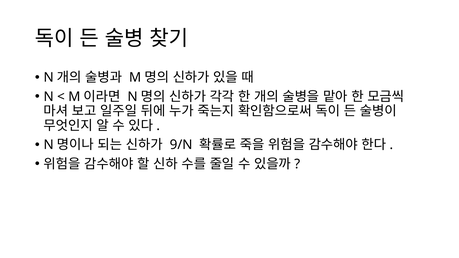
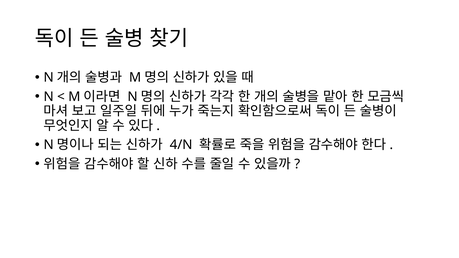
9/N: 9/N -> 4/N (181, 145)
